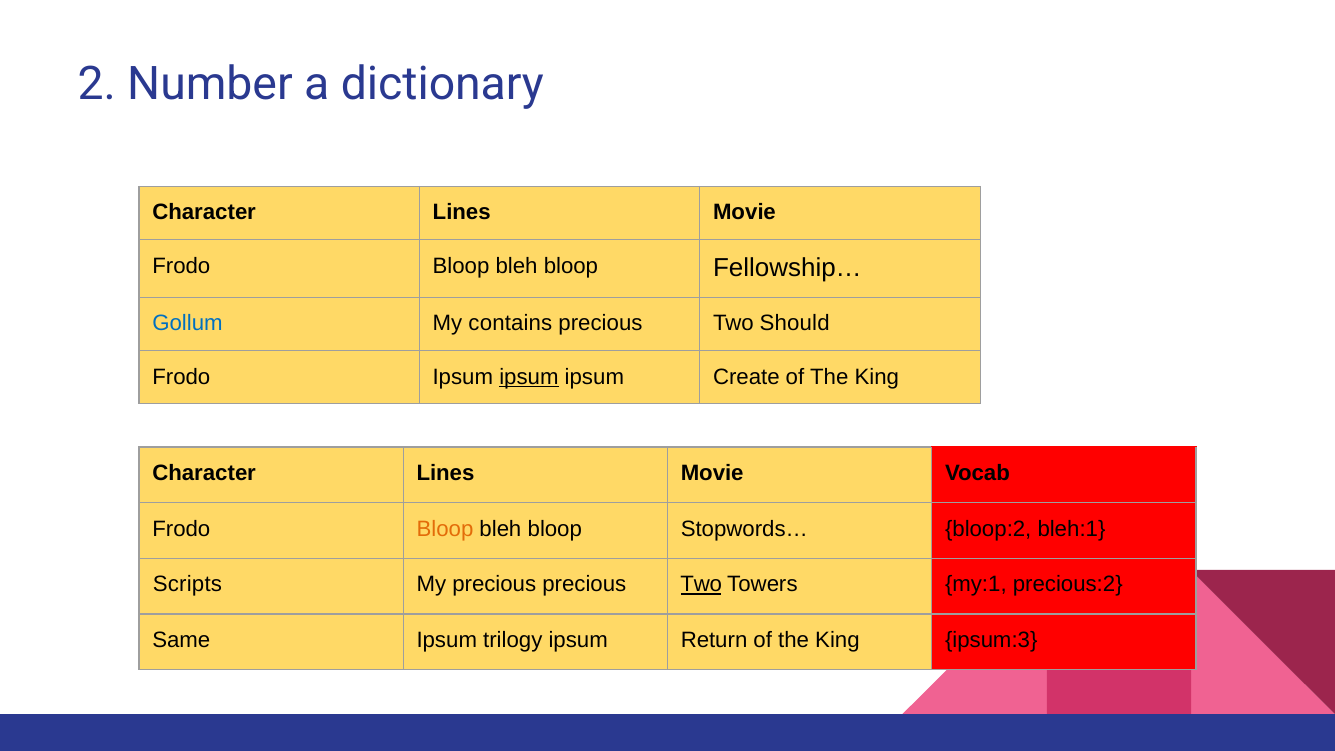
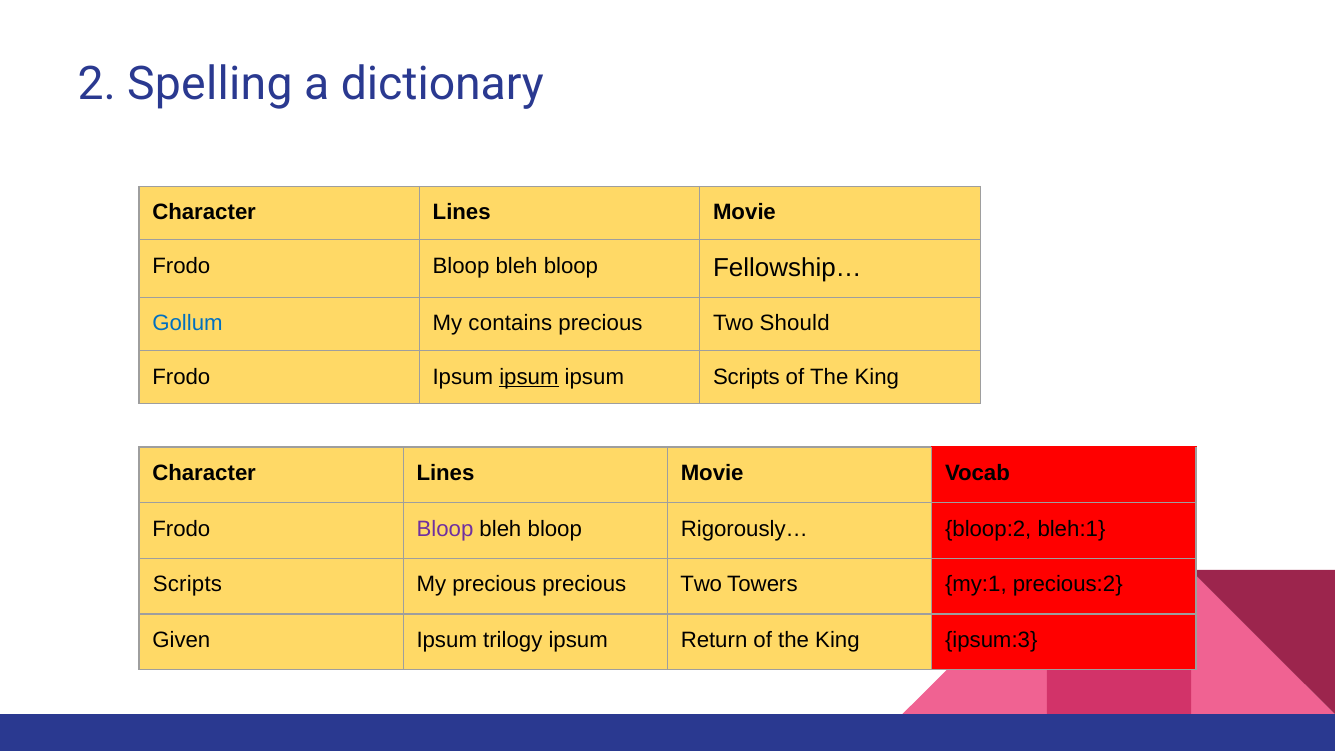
Number: Number -> Spelling (210, 84)
ipsum Create: Create -> Scripts (746, 377)
Bloop colour: orange -> purple (445, 529)
Stopwords…: Stopwords… -> Rigorously… (744, 529)
Two underline: present -> none (701, 584)
Same: Same -> Given (181, 640)
